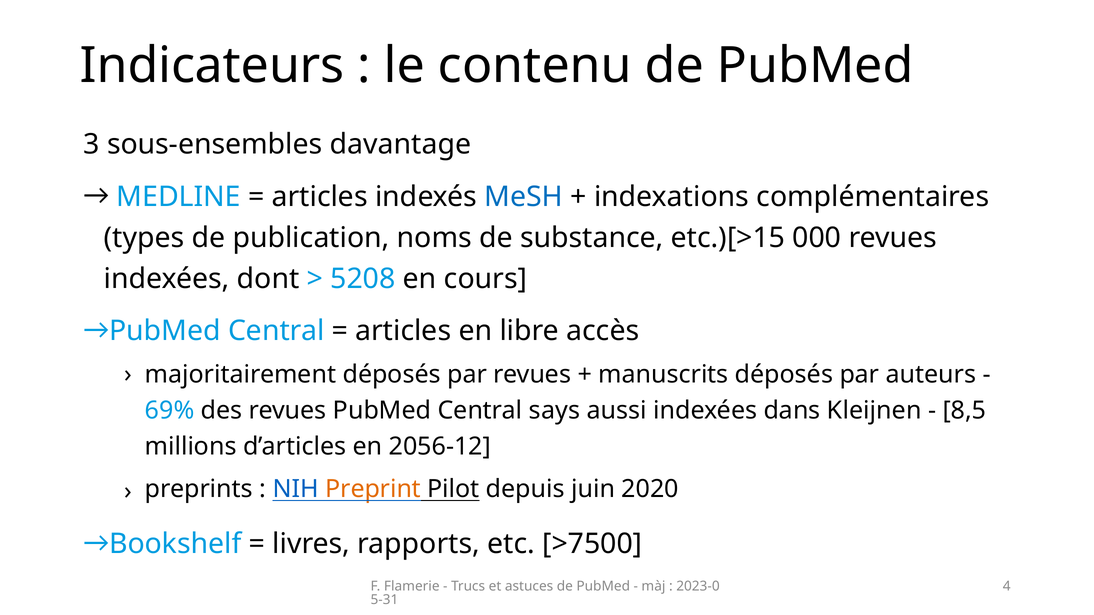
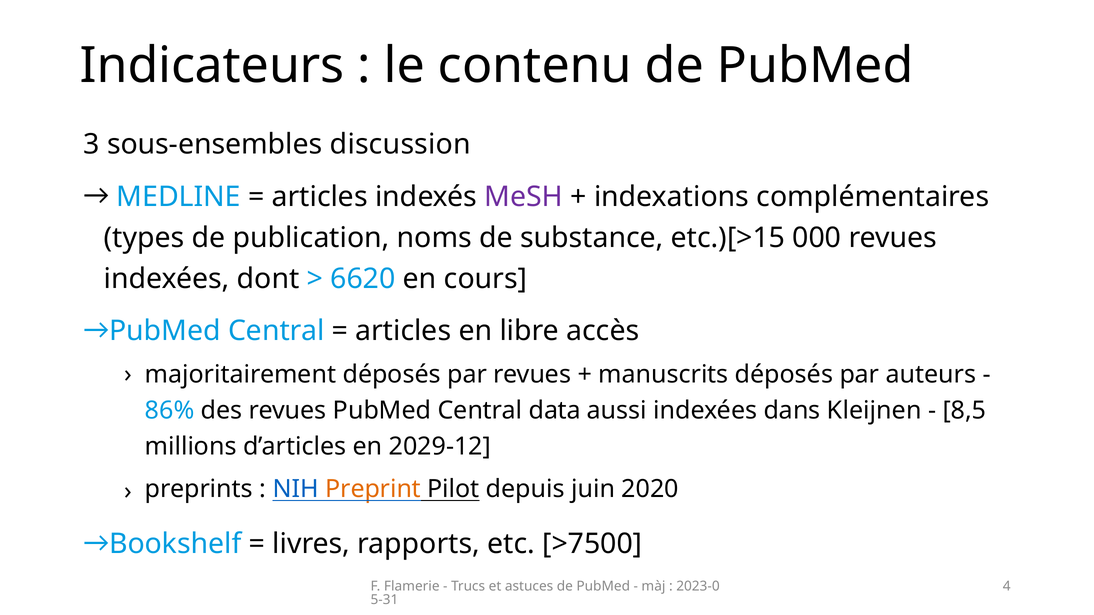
davantage: davantage -> discussion (400, 144)
MeSH colour: blue -> purple (524, 197)
5208: 5208 -> 6620 (363, 279)
69%: 69% -> 86% (170, 411)
says: says -> data (555, 411)
2056-12: 2056-12 -> 2029-12 (440, 447)
